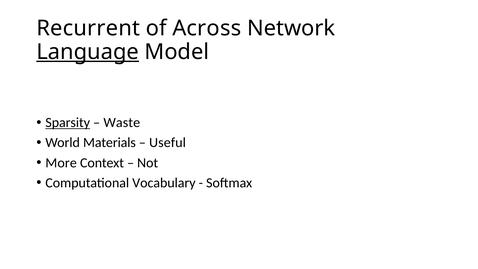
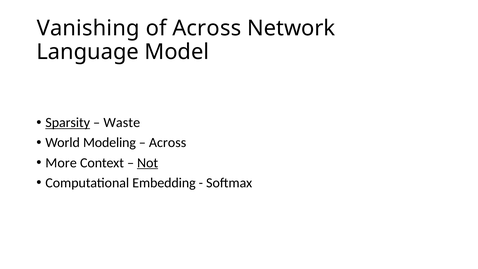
Recurrent: Recurrent -> Vanishing (88, 28)
Language underline: present -> none (88, 52)
Materials: Materials -> Modeling (109, 143)
Useful: Useful -> Across (168, 143)
Not underline: none -> present (148, 163)
Vocabulary: Vocabulary -> Embedding (164, 183)
